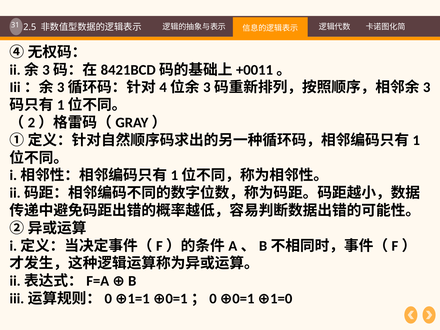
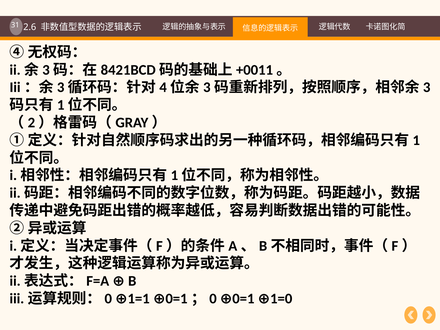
2.5: 2.5 -> 2.6 (30, 27)
